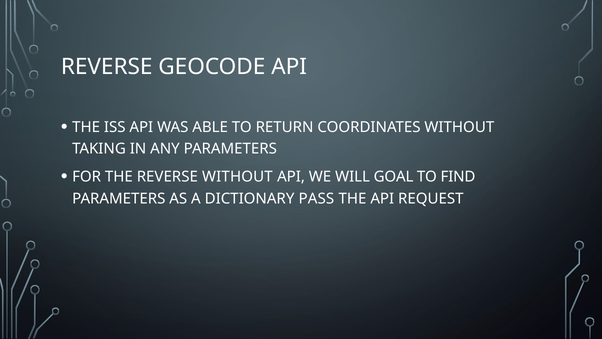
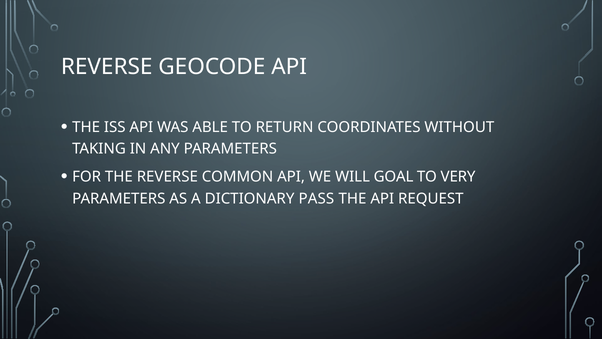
REVERSE WITHOUT: WITHOUT -> COMMON (238, 177)
FIND: FIND -> VERY (458, 177)
